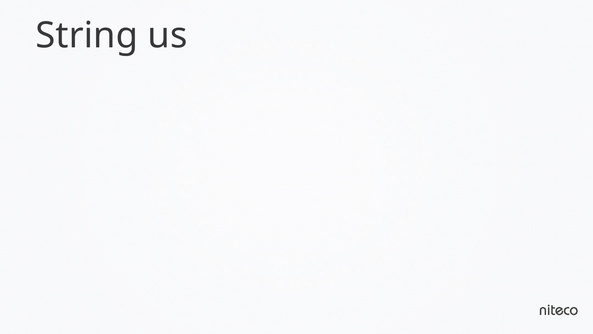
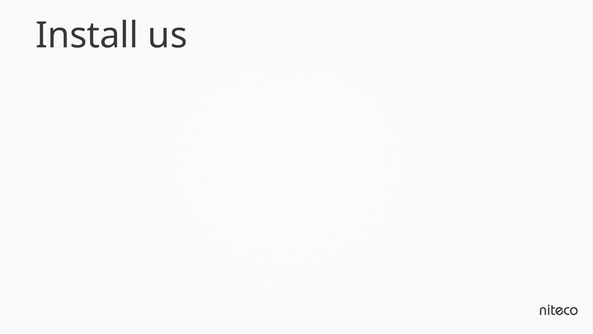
String: String -> Install (87, 36)
